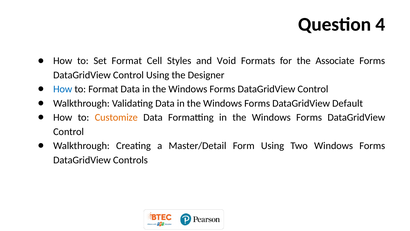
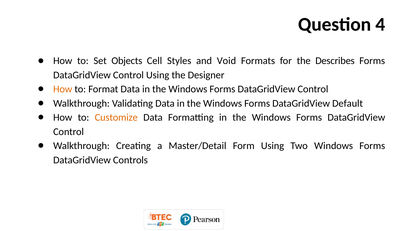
Set Format: Format -> Objects (127, 61)
Associate: Associate -> Describes (335, 61)
How colour: blue -> orange (63, 89)
